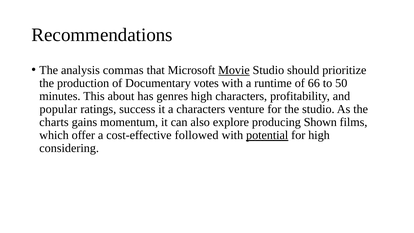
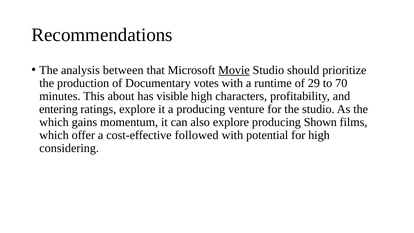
commas: commas -> between (123, 70)
66: 66 -> 29 (314, 83)
50: 50 -> 70 (341, 83)
genres: genres -> visible (172, 96)
popular: popular -> entering (58, 109)
ratings success: success -> explore (137, 109)
a characters: characters -> producing (201, 109)
charts: charts -> which (54, 122)
potential underline: present -> none (267, 135)
